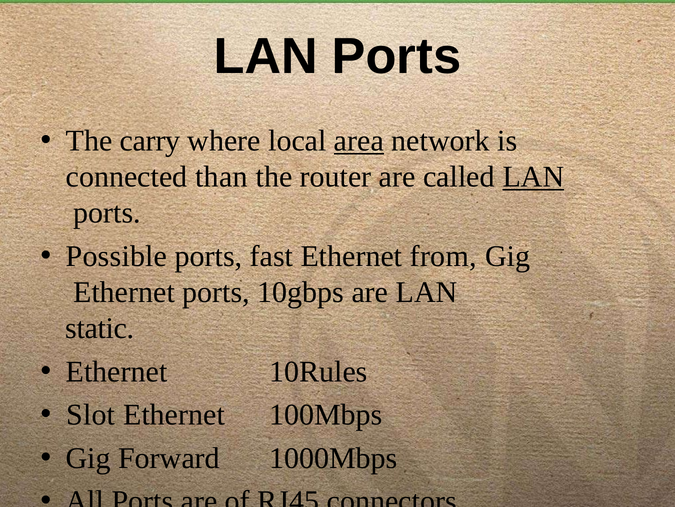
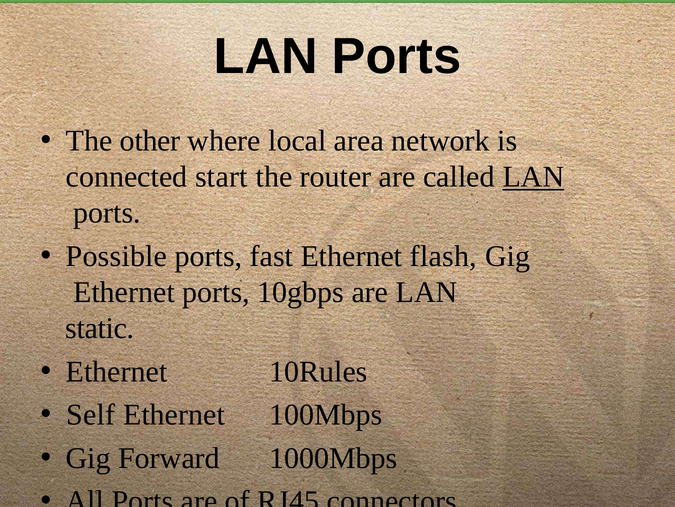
carry: carry -> other (150, 141)
area underline: present -> none (359, 141)
than: than -> start (221, 177)
from: from -> flash (443, 256)
Slot: Slot -> Self (91, 414)
